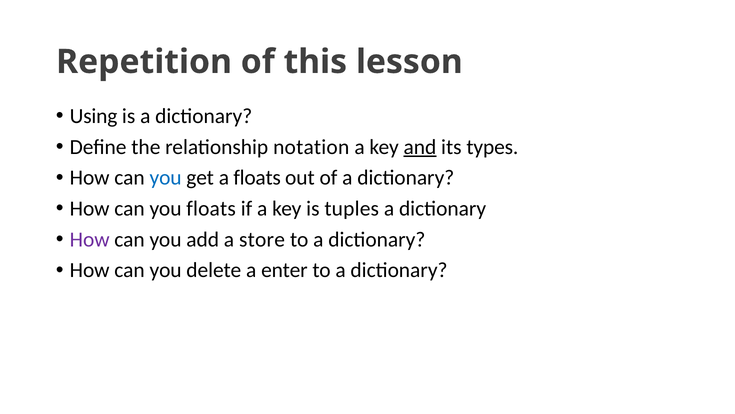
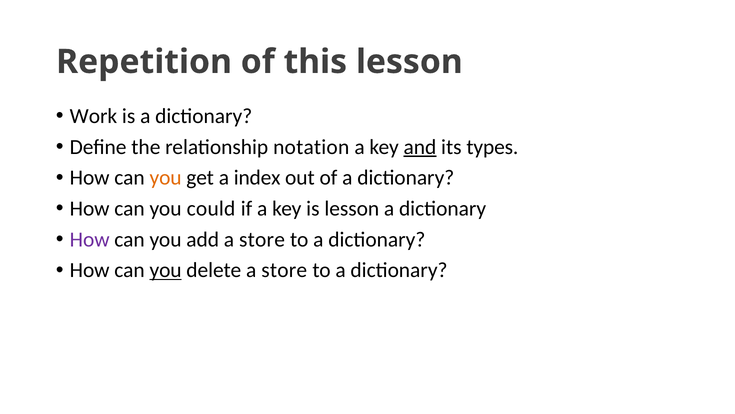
Using: Using -> Work (93, 116)
you colour: blue -> orange (166, 178)
a floats: floats -> index (257, 178)
you floats: floats -> could (211, 208)
is tuples: tuples -> lesson (352, 208)
you underline: none -> present (166, 270)
delete a enter: enter -> store (284, 270)
